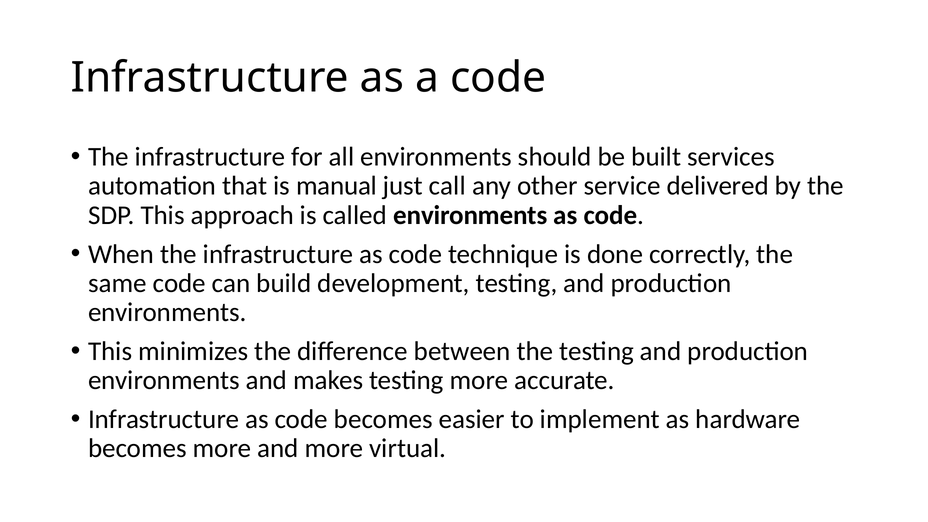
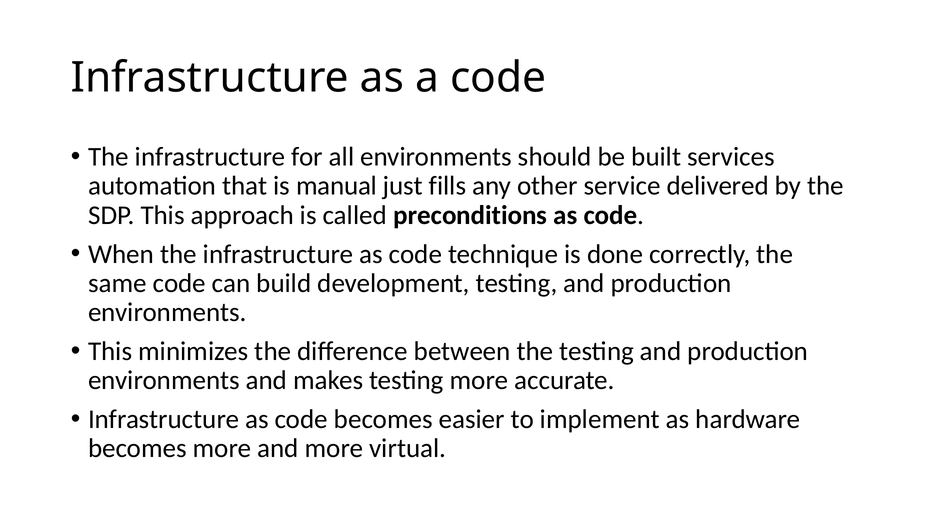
call: call -> fills (448, 186)
called environments: environments -> preconditions (470, 215)
